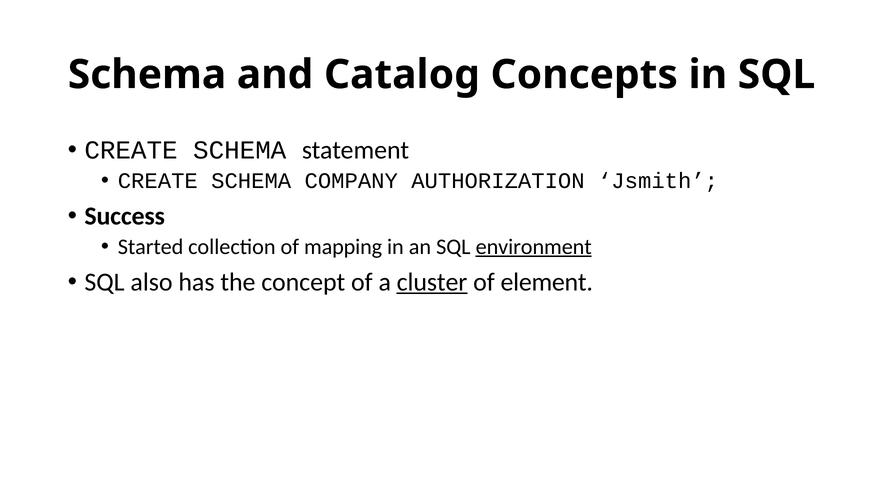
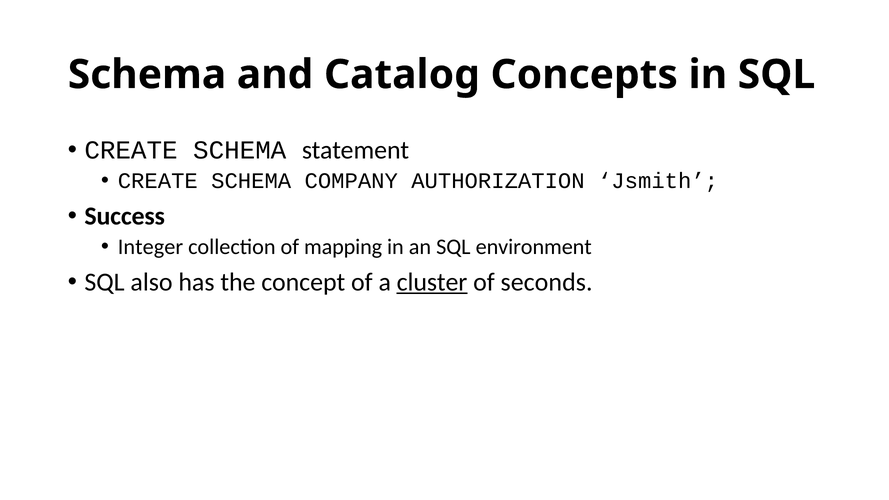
Started: Started -> Integer (150, 247)
environment underline: present -> none (534, 247)
element: element -> seconds (547, 282)
